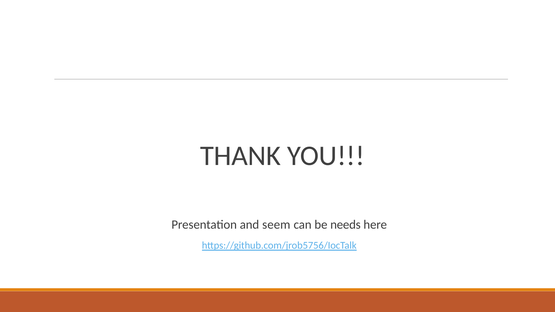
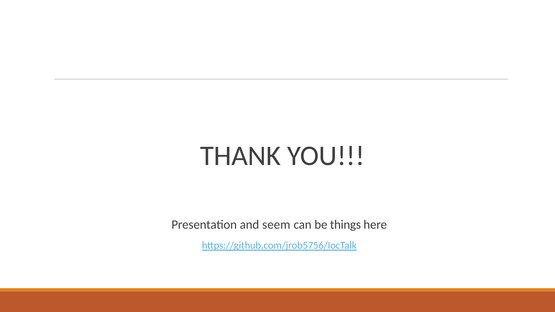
needs: needs -> things (345, 225)
